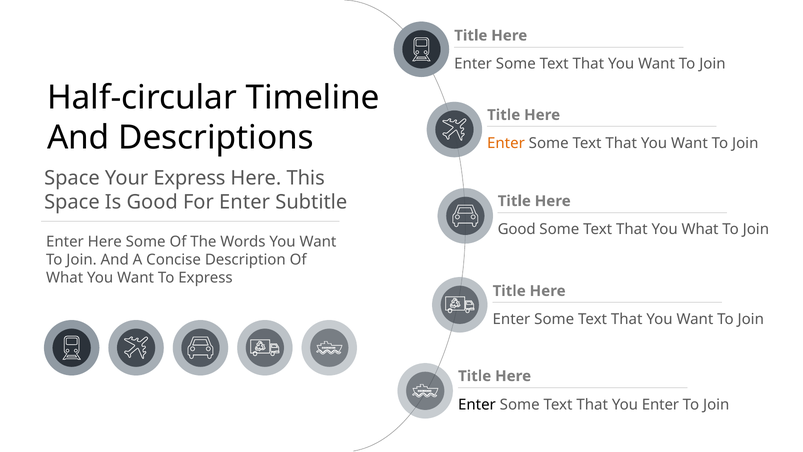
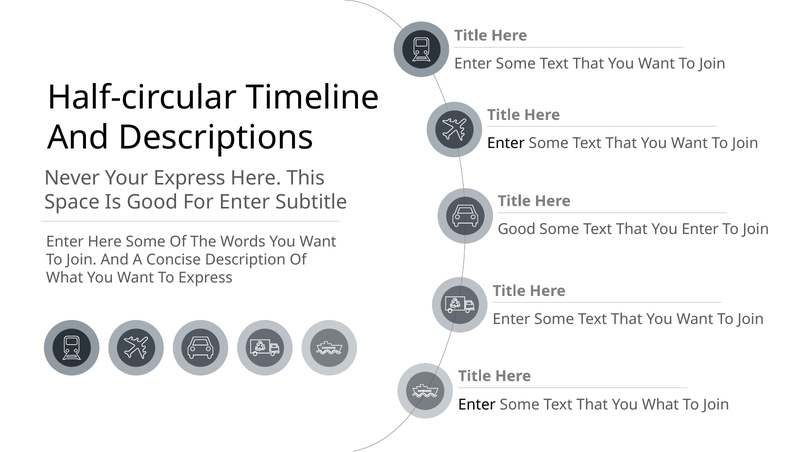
Enter colour: orange -> black (506, 143)
Space: Space -> Never (72, 178)
You What: What -> Enter (700, 229)
You Enter: Enter -> What (660, 404)
